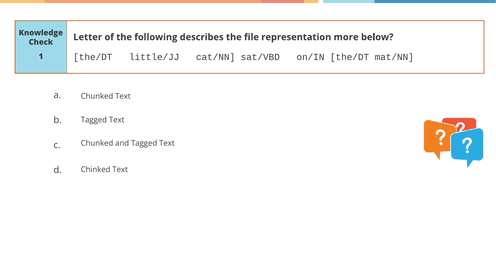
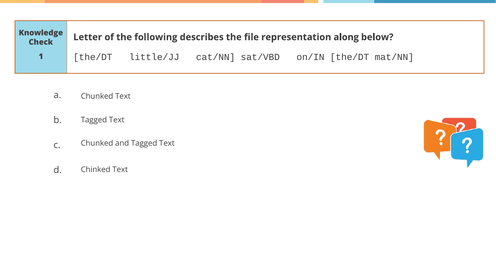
more: more -> along (346, 37)
